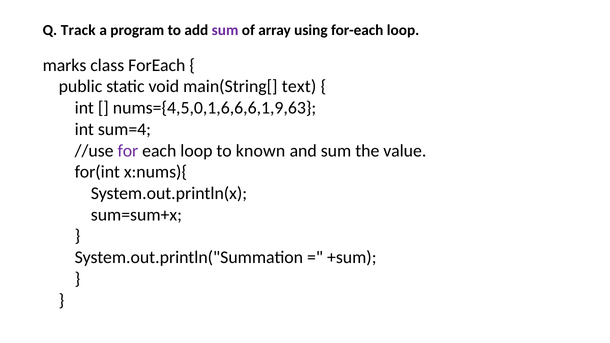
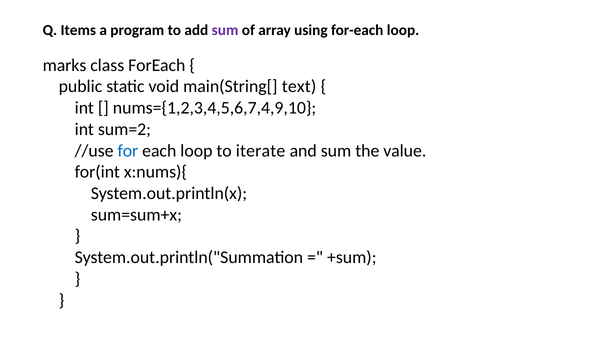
Track: Track -> Items (78, 30)
nums={4,5,0,1,6,6,6,1,9,63: nums={4,5,0,1,6,6,6,1,9,63 -> nums={1,2,3,4,5,6,7,4,9,10 (215, 108)
sum=4: sum=4 -> sum=2 (124, 129)
for colour: purple -> blue (128, 151)
known: known -> iterate (261, 151)
